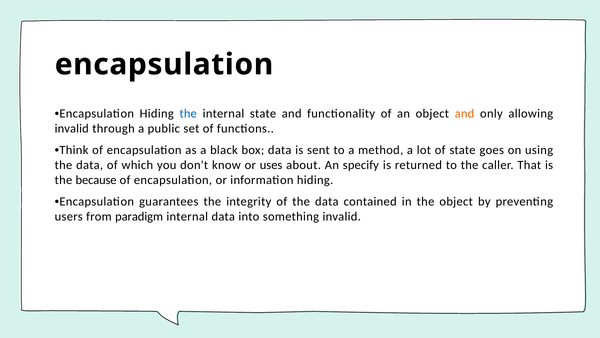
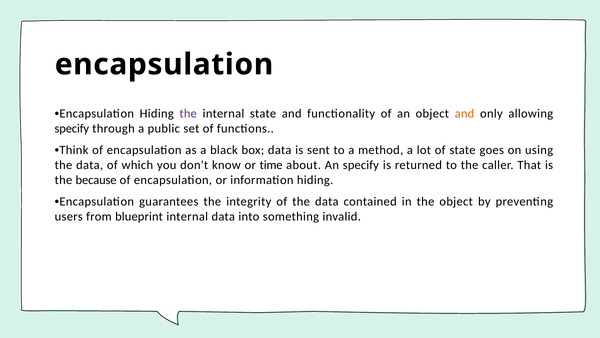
the colour: blue -> purple (188, 113)
invalid: invalid -> specify (72, 128)
uses: uses -> time (271, 165)
paradigm: paradigm -> blueprint (139, 216)
